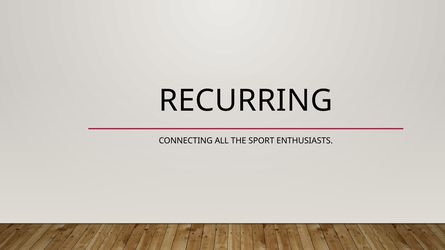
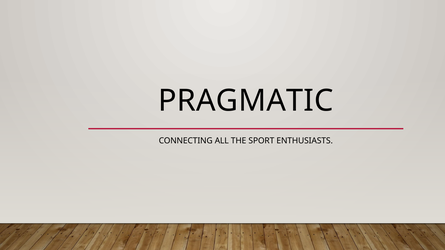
RECURRING: RECURRING -> PRAGMATIC (246, 101)
